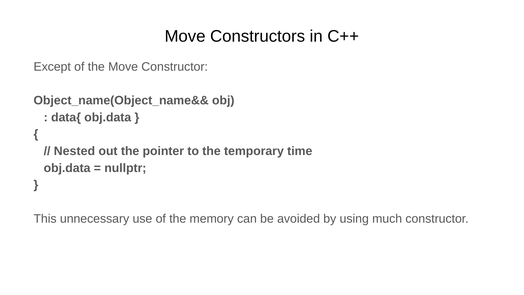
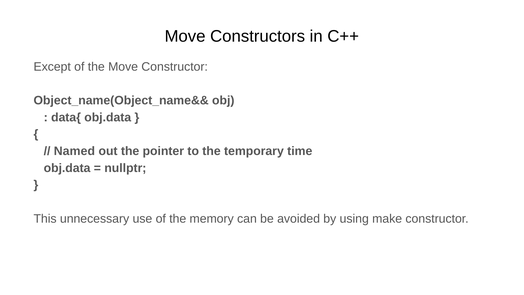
Nested: Nested -> Named (74, 151)
much: much -> make (387, 219)
